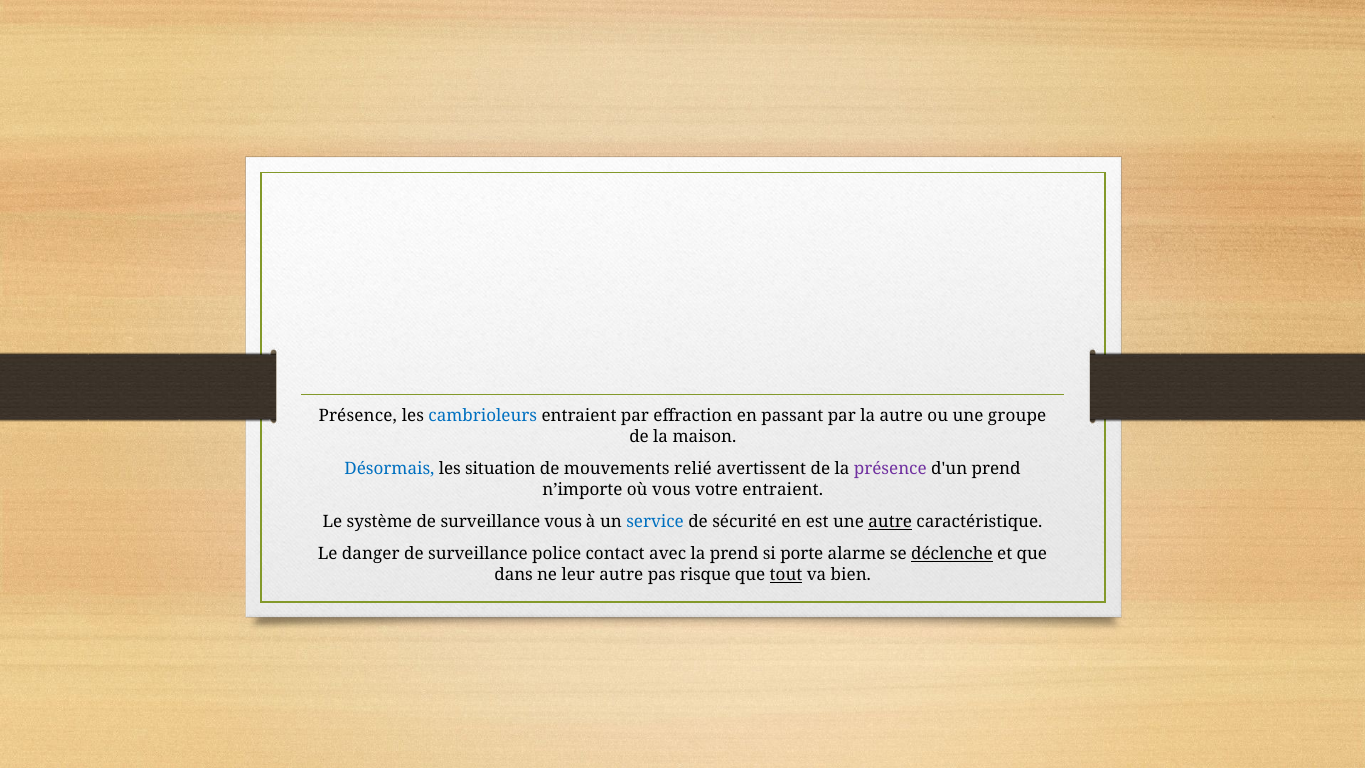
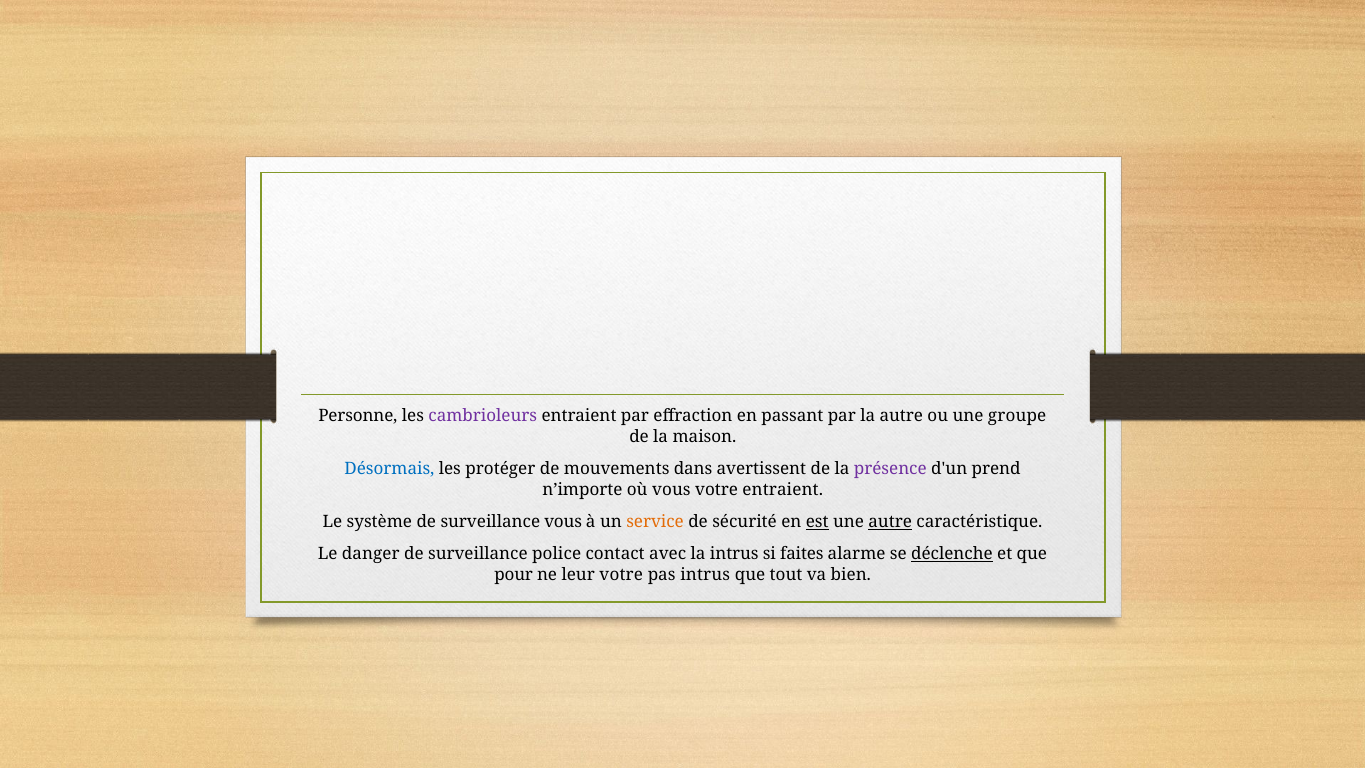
Présence: Présence -> Personne (358, 416)
cambrioleurs colour: blue -> purple (483, 416)
situation: situation -> protéger (500, 469)
relié: relié -> dans (693, 469)
service colour: blue -> orange (655, 522)
est underline: none -> present (817, 522)
la prend: prend -> intrus (734, 554)
porte: porte -> faites (802, 554)
dans: dans -> pour (514, 575)
leur autre: autre -> votre (621, 575)
pas risque: risque -> intrus (705, 575)
tout underline: present -> none (786, 575)
